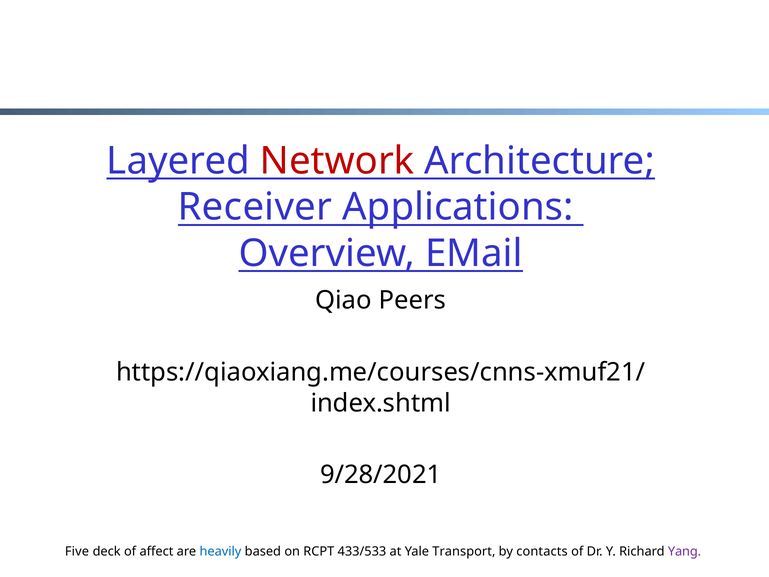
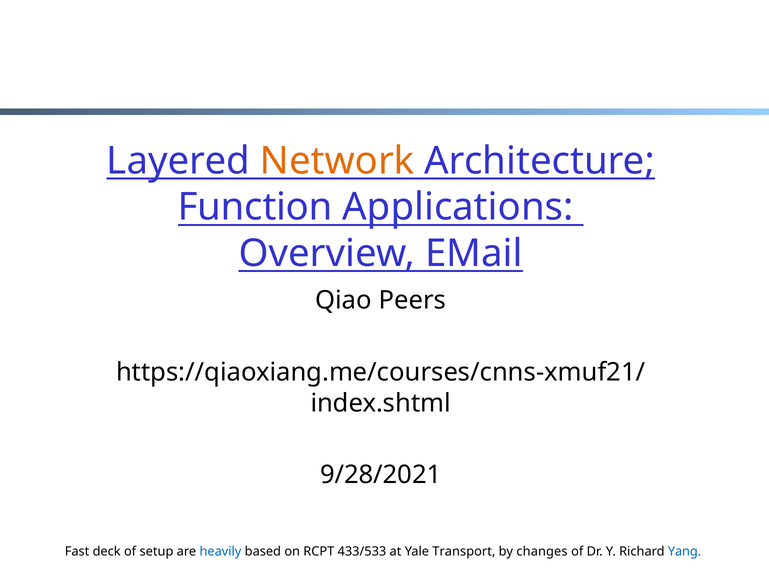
Network colour: red -> orange (337, 161)
Receiver: Receiver -> Function (255, 207)
Five: Five -> Fast (77, 551)
affect: affect -> setup (156, 551)
contacts: contacts -> changes (542, 551)
Yang colour: purple -> blue (685, 551)
